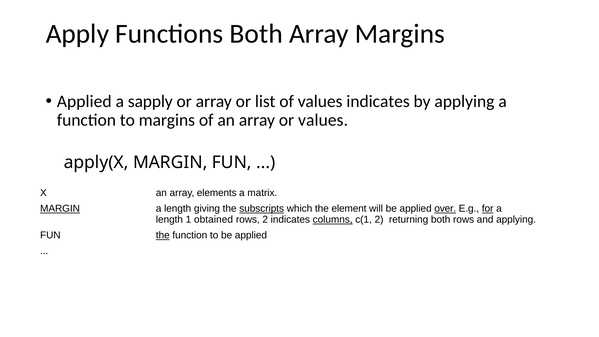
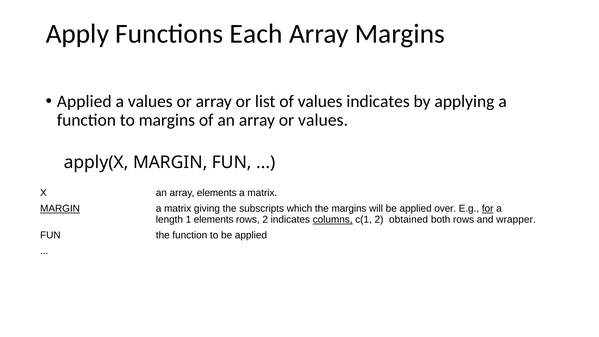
Functions Both: Both -> Each (256, 34)
a sapply: sapply -> values (150, 101)
length: length -> matrix (178, 209)
subscripts underline: present -> none (262, 209)
the element: element -> margins (349, 209)
over underline: present -> none (445, 209)
1 obtained: obtained -> elements (214, 220)
returning: returning -> obtained (409, 220)
and applying: applying -> wrapper (516, 220)
the underline: present -> none (163, 235)
